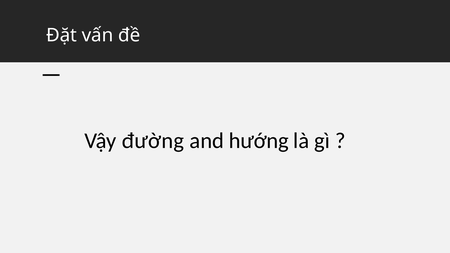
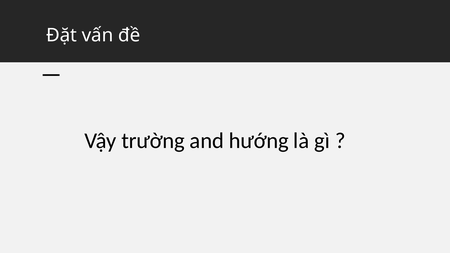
đường: đường -> trường (153, 141)
